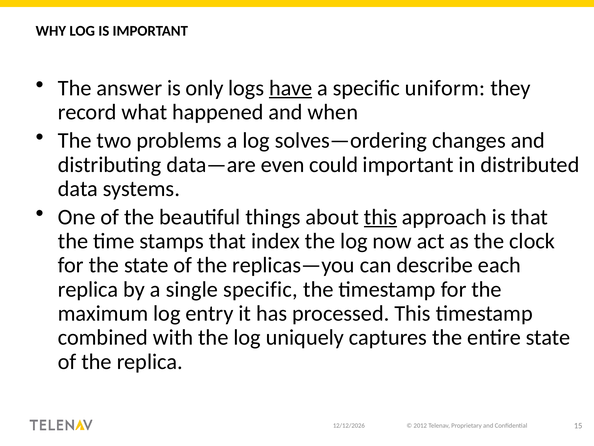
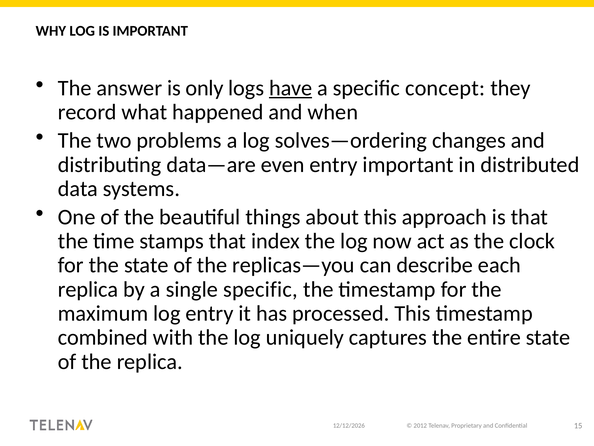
uniform: uniform -> concept (445, 88)
even could: could -> entry (334, 164)
this underline: present -> none (380, 217)
